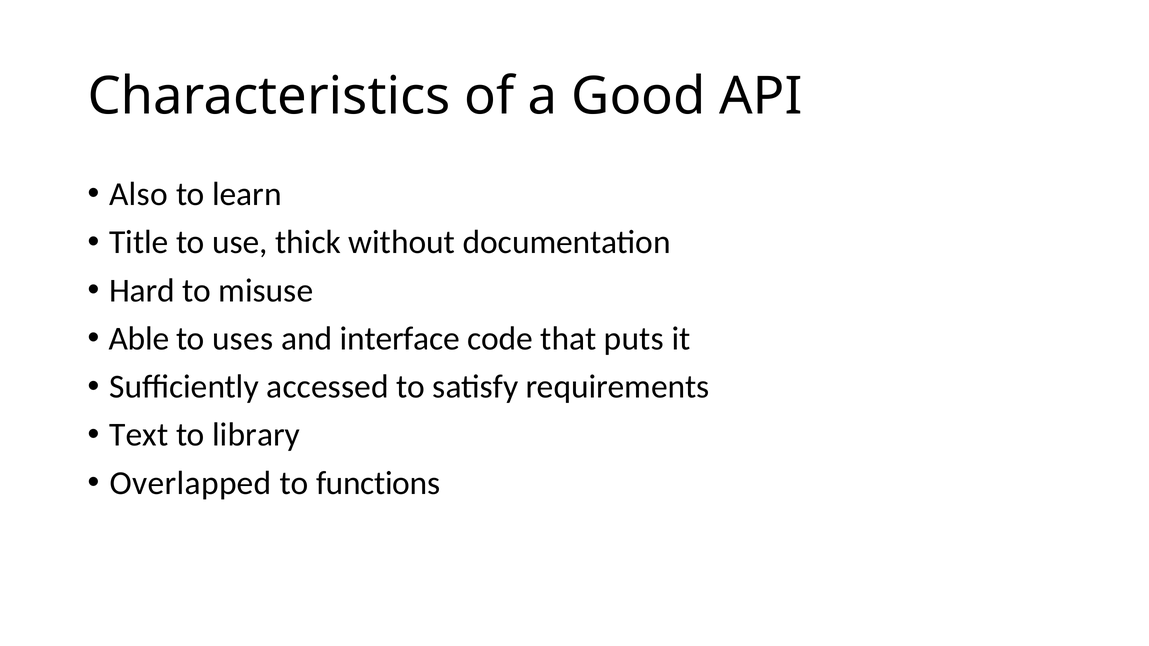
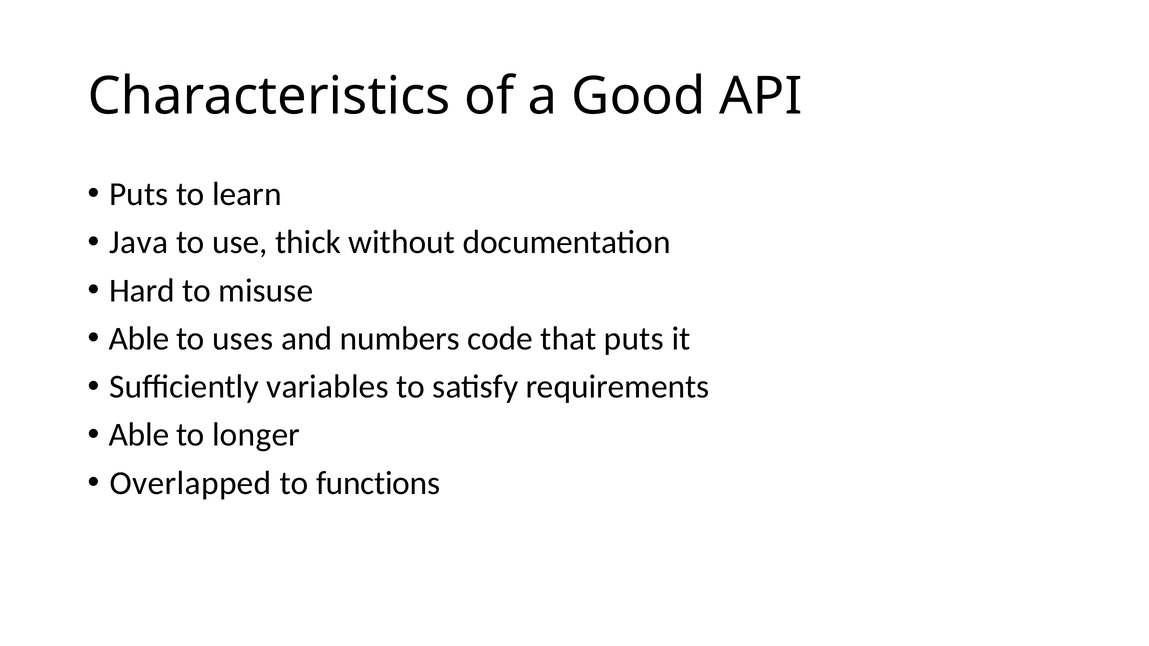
Also: Also -> Puts (139, 194)
Title: Title -> Java (139, 242)
interface: interface -> numbers (400, 339)
accessed: accessed -> variables (328, 387)
Text: Text -> Able (139, 435)
library: library -> longer (256, 435)
